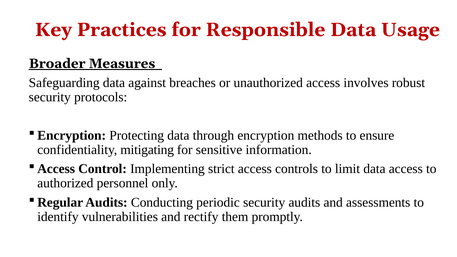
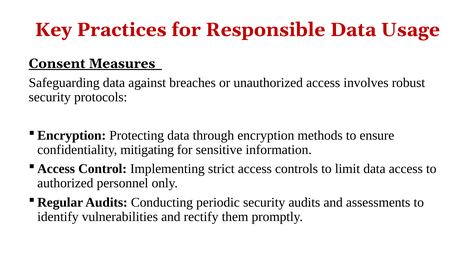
Broader: Broader -> Consent (57, 64)
